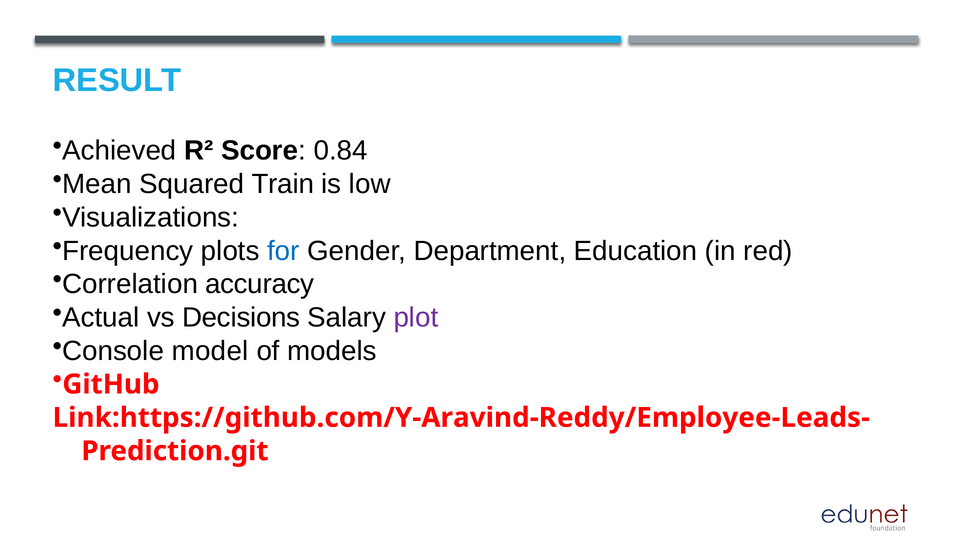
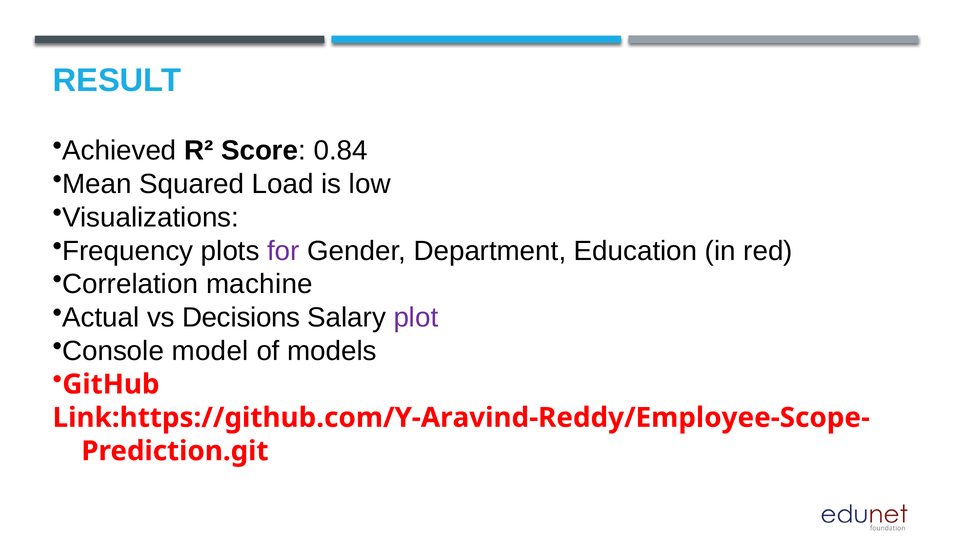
Train: Train -> Load (283, 184)
for colour: blue -> purple (283, 251)
accuracy: accuracy -> machine (259, 284)
Link:https://github.com/Y-Aravind-Reddy/Employee-Leads-: Link:https://github.com/Y-Aravind-Reddy/Employee-Leads- -> Link:https://github.com/Y-Aravind-Reddy/Employee-Scope- (461, 418)
